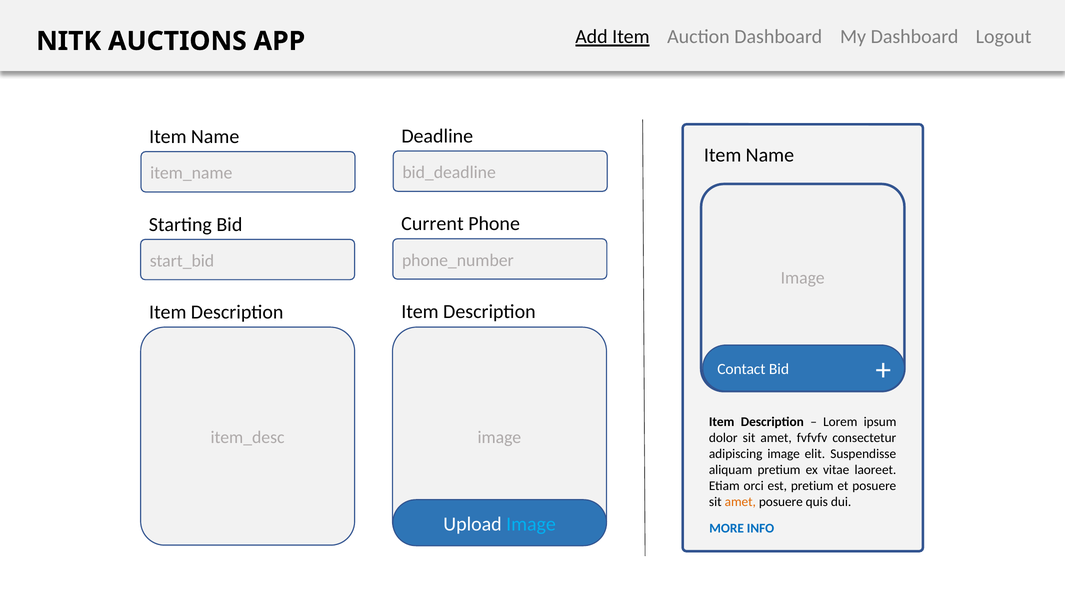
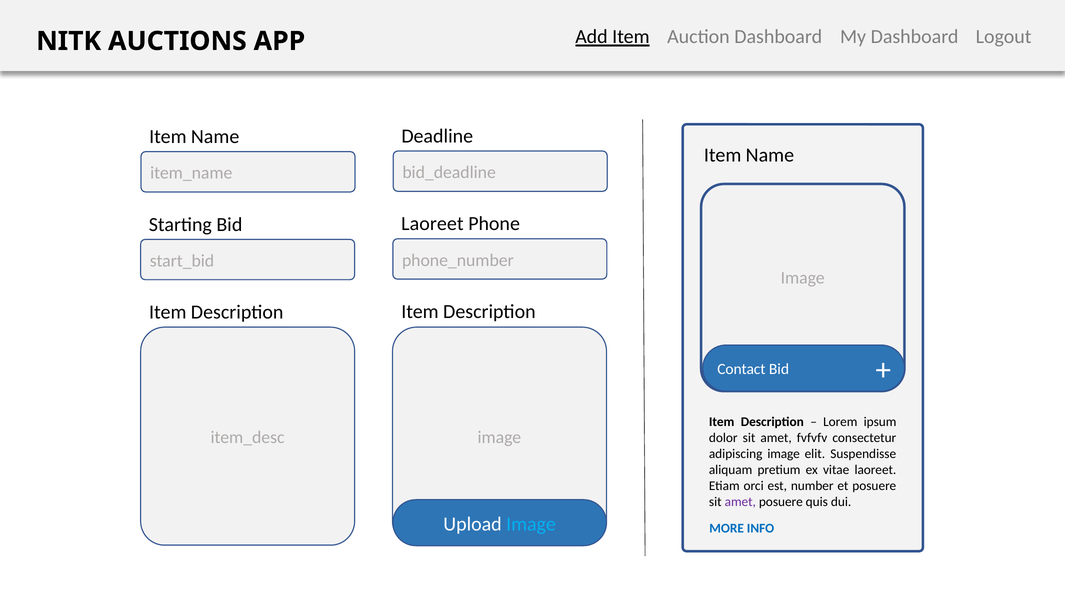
Current: Current -> Laoreet (432, 224)
est pretium: pretium -> number (812, 486)
amet colour: orange -> purple (740, 502)
